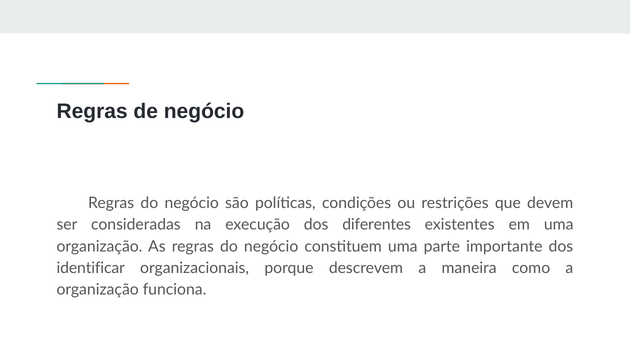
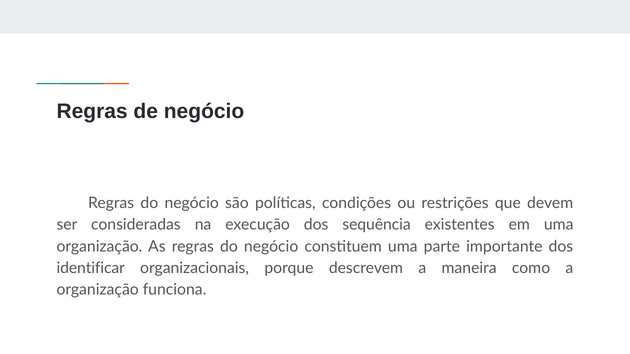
diferentes: diferentes -> sequência (377, 225)
